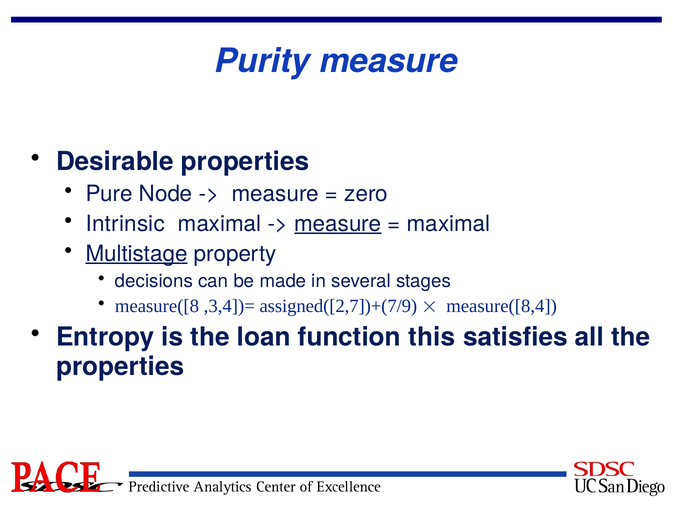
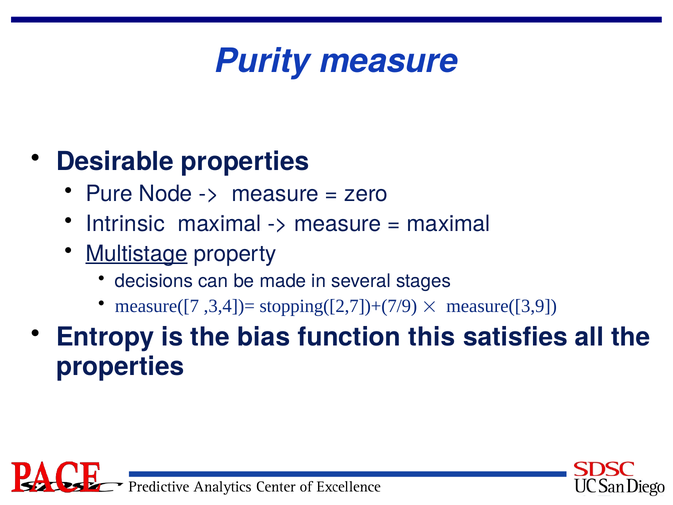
measure underline: present -> none (338, 224)
measure([8: measure([8 -> measure([7 (157, 306)
assigned([2,7])+(7/9: assigned([2,7])+(7/9 -> stopping([2,7])+(7/9 (338, 306)
measure([8,4: measure([8,4 -> measure([3,9 (502, 306)
loan: loan -> bias (264, 337)
